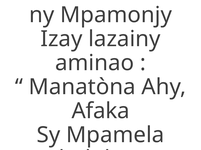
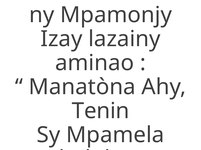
Afaka: Afaka -> Tenin (101, 111)
